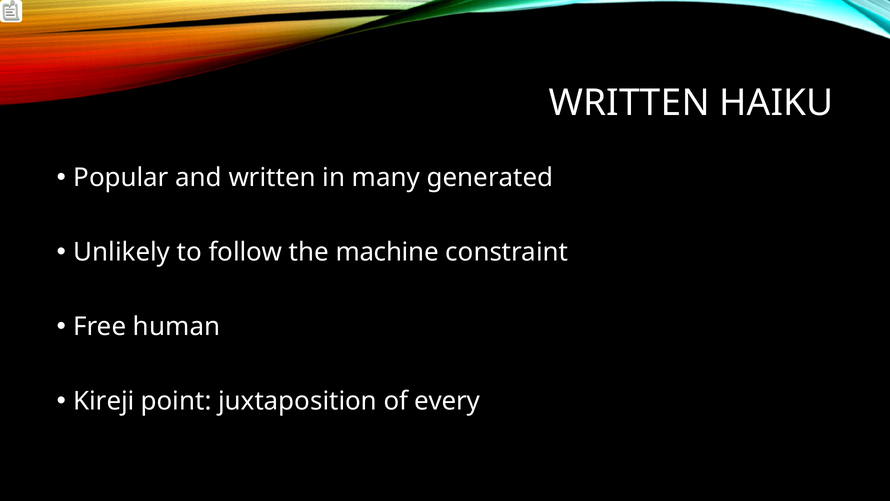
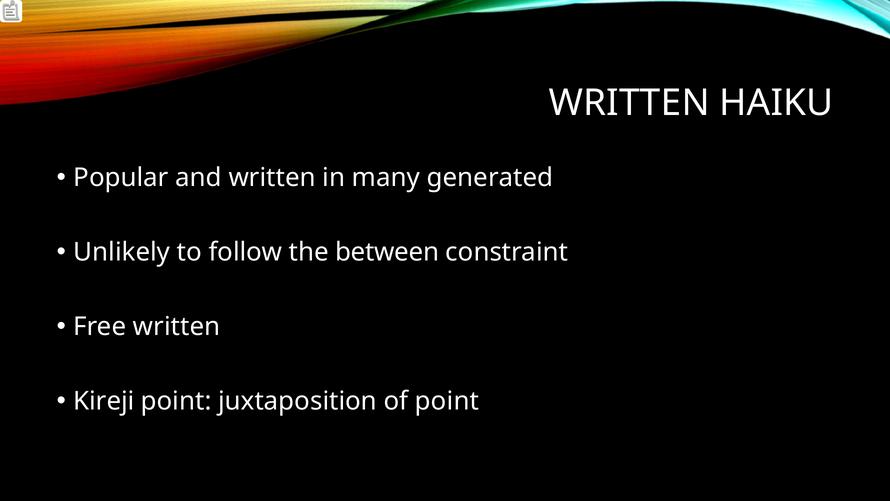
machine: machine -> between (387, 252)
Free human: human -> written (177, 326)
of every: every -> point (447, 401)
